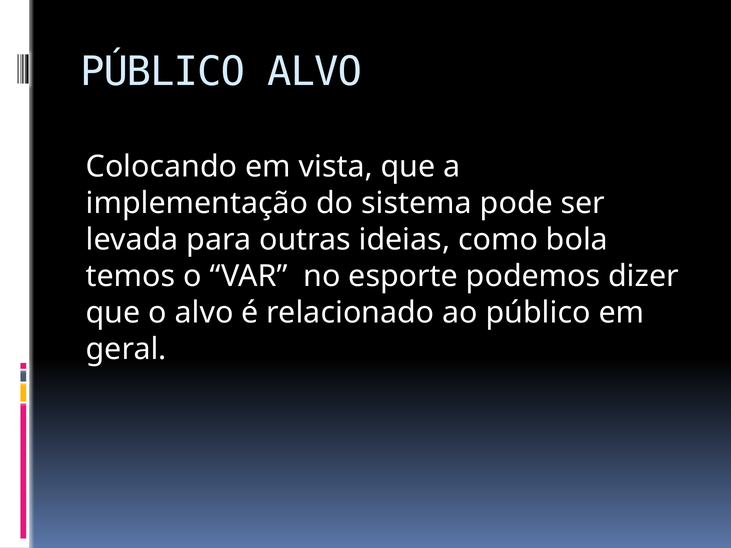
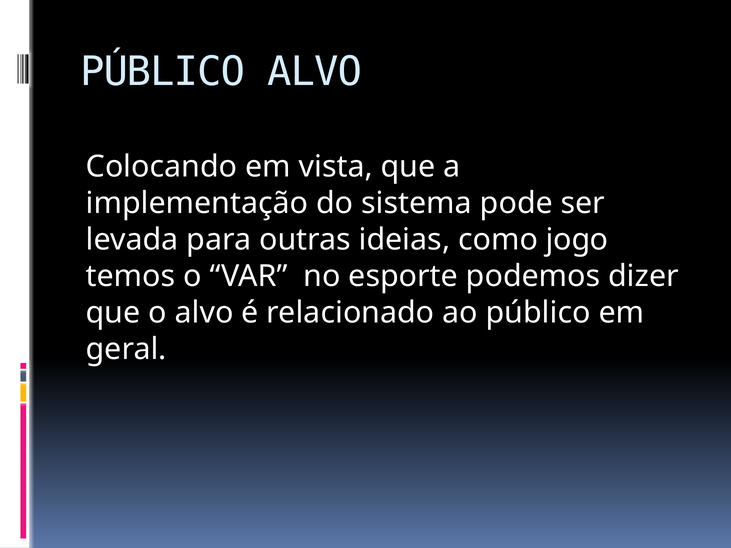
bola: bola -> jogo (577, 240)
